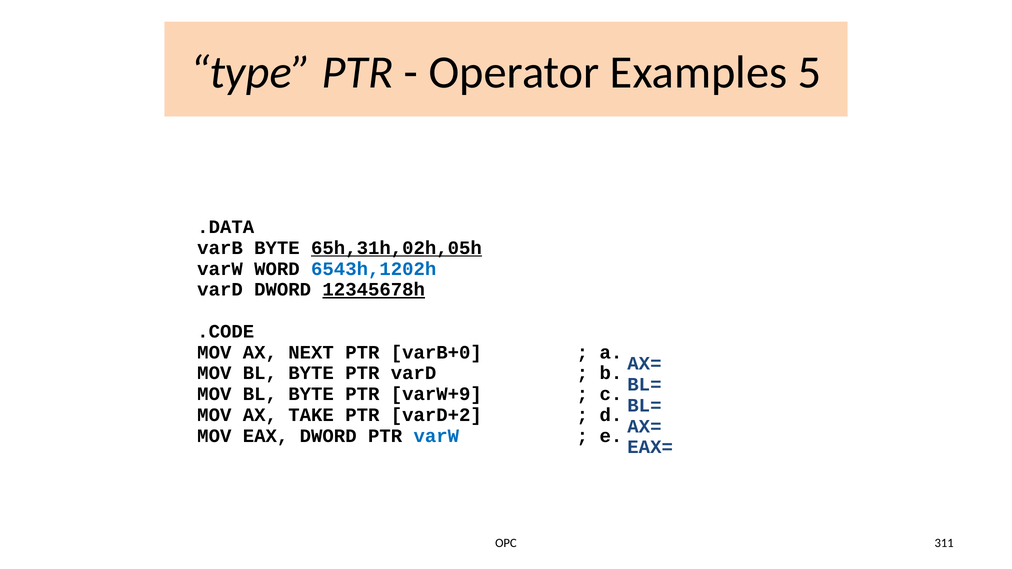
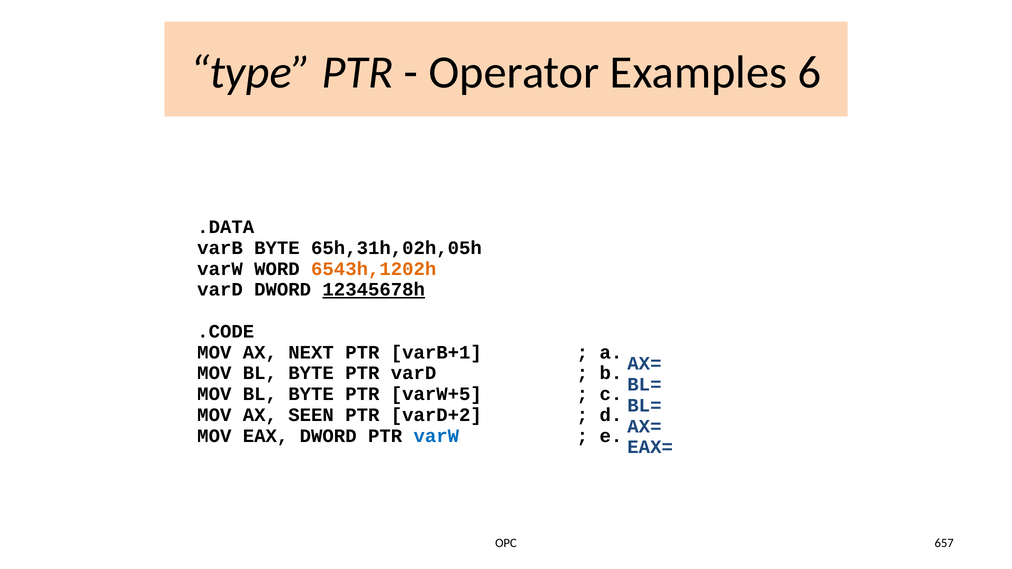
5: 5 -> 6 (809, 72)
65h,31h,02h,05h underline: present -> none (396, 248)
6543h,1202h colour: blue -> orange (374, 269)
varB+0: varB+0 -> varB+1 (436, 352)
varW+9: varW+9 -> varW+5 (436, 394)
TAKE: TAKE -> SEEN (311, 415)
311: 311 -> 657 (944, 543)
